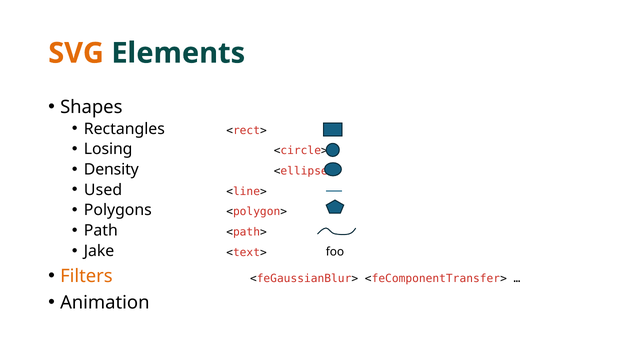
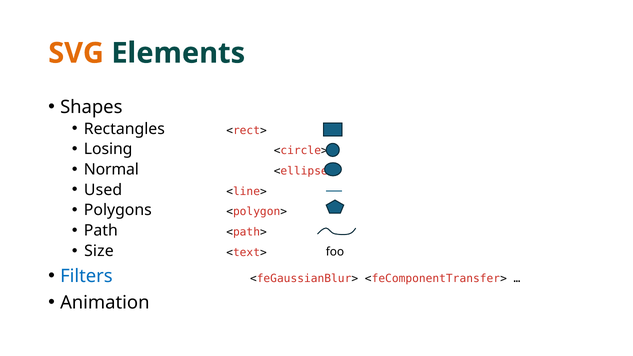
Density: Density -> Normal (111, 170)
Jake: Jake -> Size (99, 251)
Filters colour: orange -> blue (86, 276)
